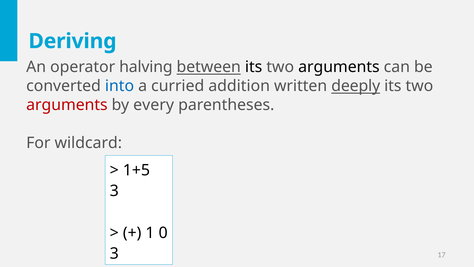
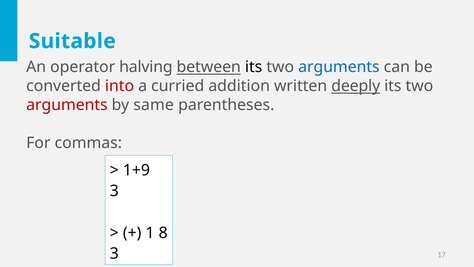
Deriving: Deriving -> Suitable (72, 41)
arguments colour: black -> blue (339, 67)
into colour: blue -> red (120, 86)
every: every -> same (154, 105)
wildcard: wildcard -> commas (88, 143)
1+5: 1+5 -> 1+9 (136, 170)
0: 0 -> 8 (163, 233)
